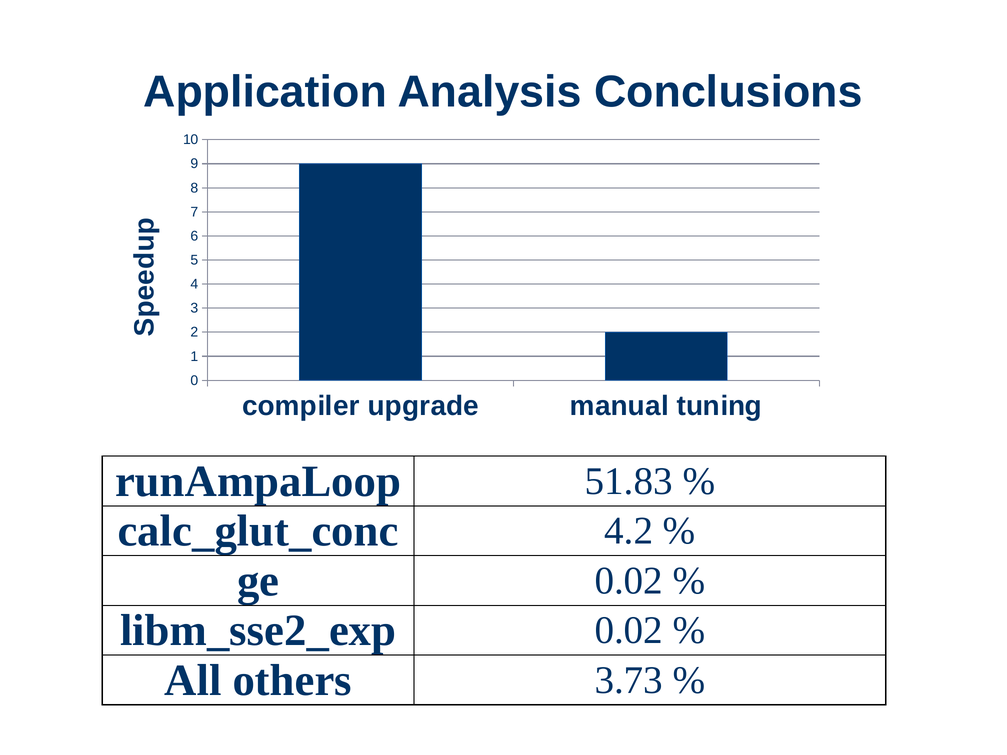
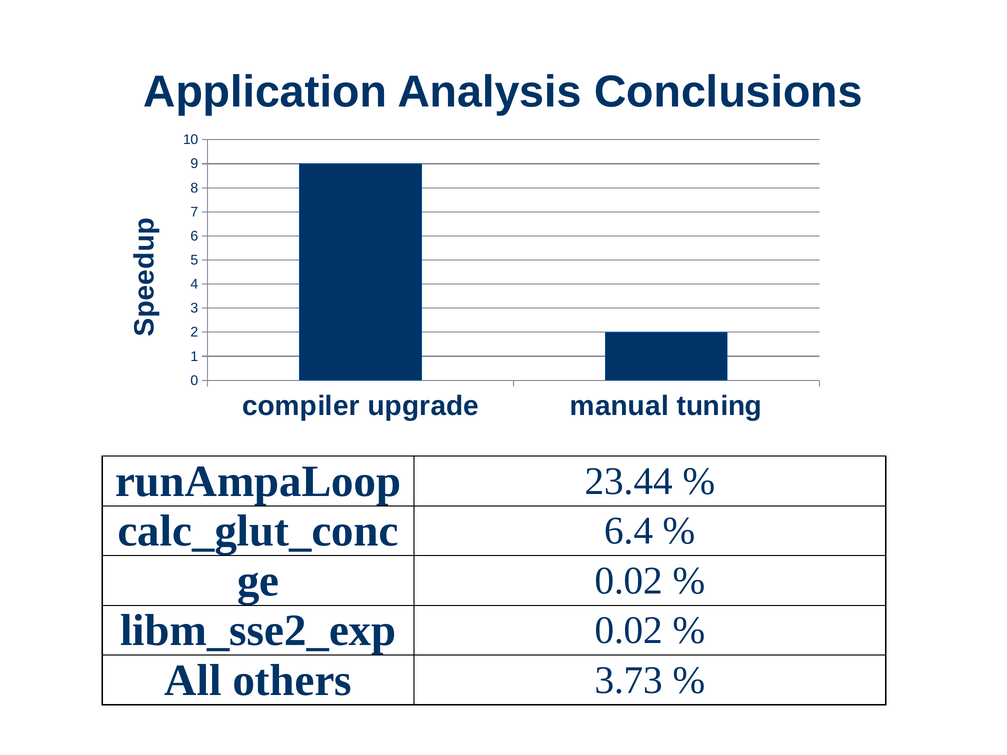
51.83: 51.83 -> 23.44 (629, 481)
4.2: 4.2 -> 6.4 (629, 531)
